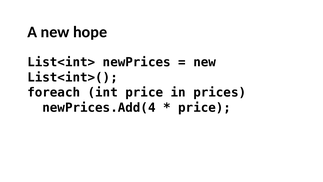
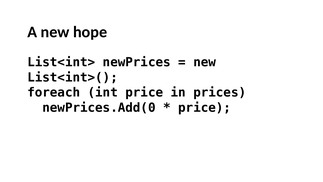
newPrices.Add(4: newPrices.Add(4 -> newPrices.Add(0 (99, 107)
